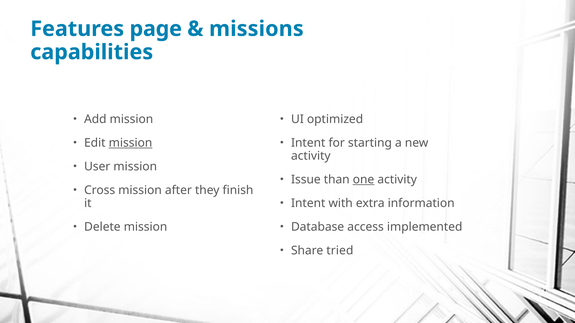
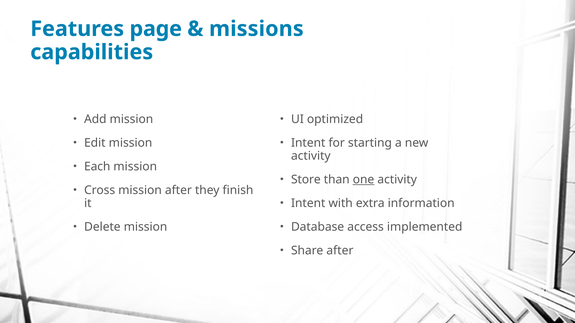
mission underline: present -> none (130, 143)
User: User -> Each (97, 167)
Issue: Issue -> Store (306, 180)
Share tried: tried -> after (340, 251)
